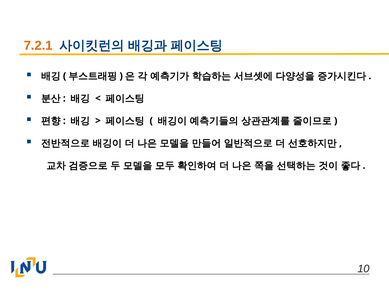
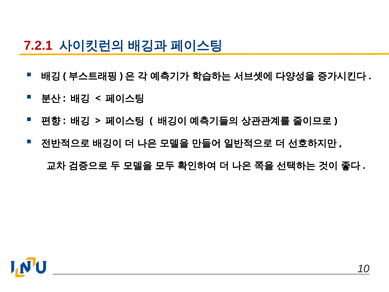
7.2.1 colour: orange -> red (38, 45)
